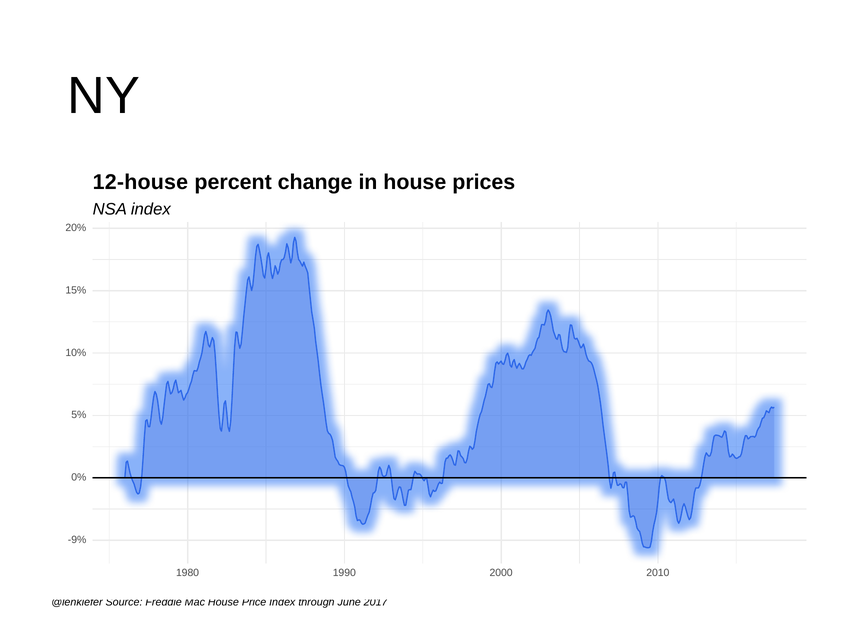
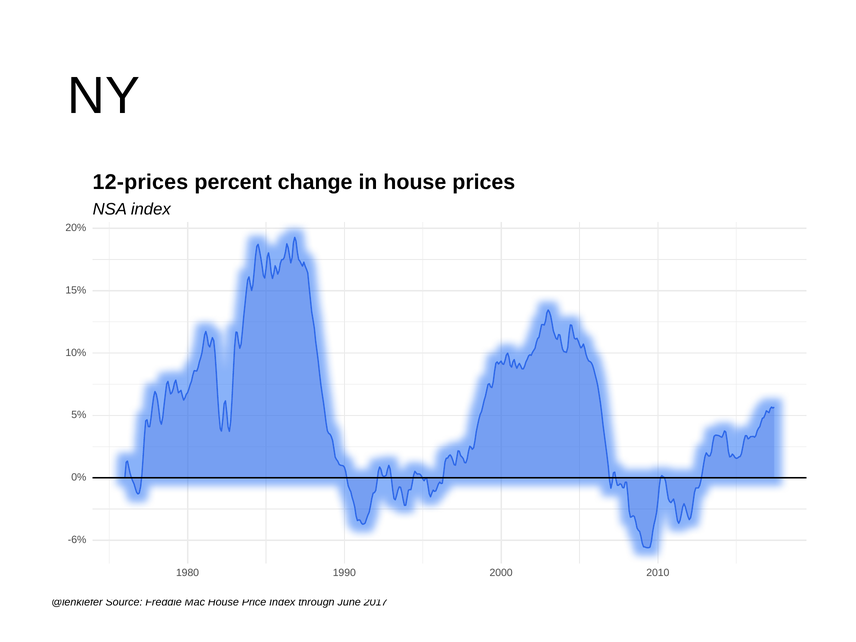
12-house: 12-house -> 12-prices (140, 182)
-9%: -9% -> -6% (77, 540)
